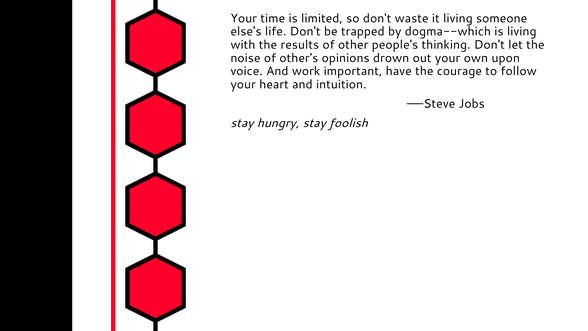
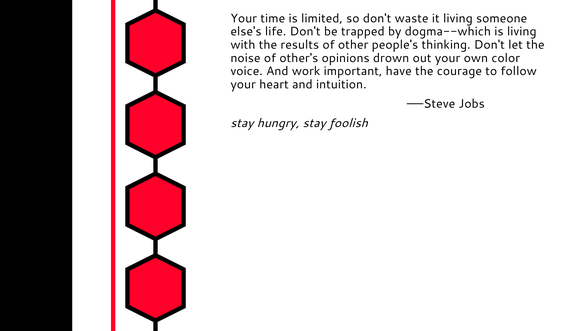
upon: upon -> color (506, 58)
